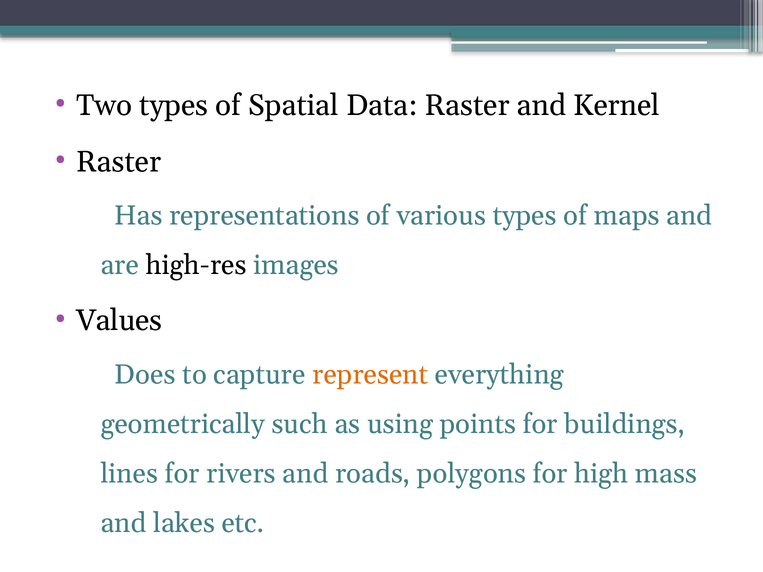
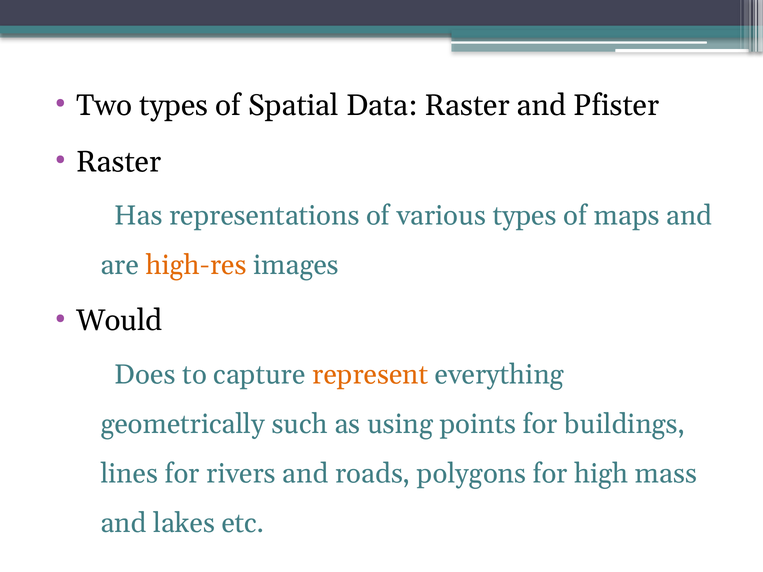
Kernel: Kernel -> Pfister (616, 105)
high-res colour: black -> orange (196, 265)
Values: Values -> Would (119, 321)
